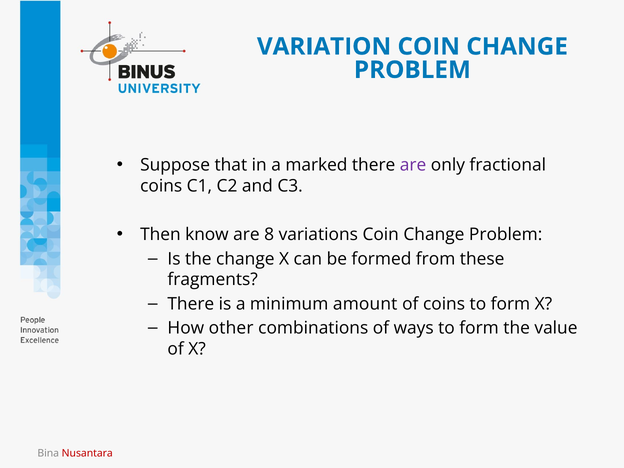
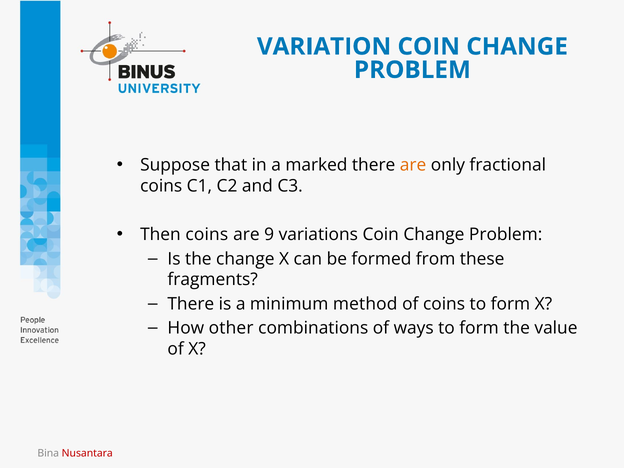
are colour: purple -> orange (413, 165)
Then know: know -> coins (207, 235)
8: 8 -> 9 (269, 235)
amount: amount -> method (365, 304)
